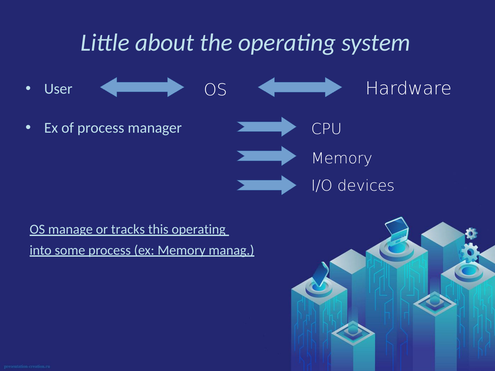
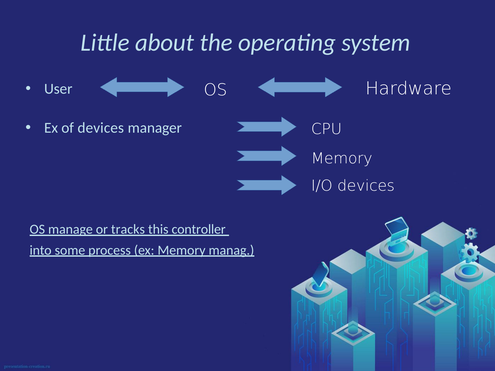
of process: process -> devices (101, 128)
this operating: operating -> controller (199, 229)
